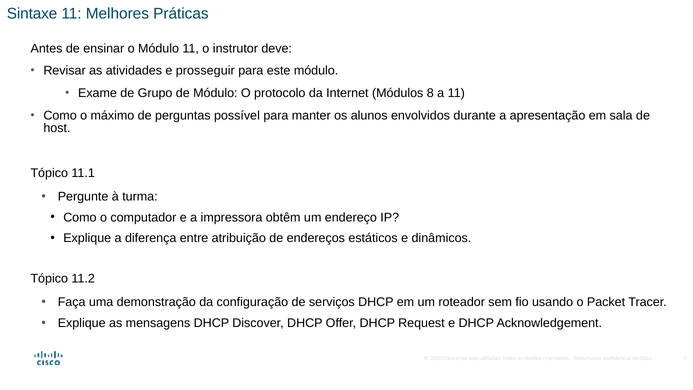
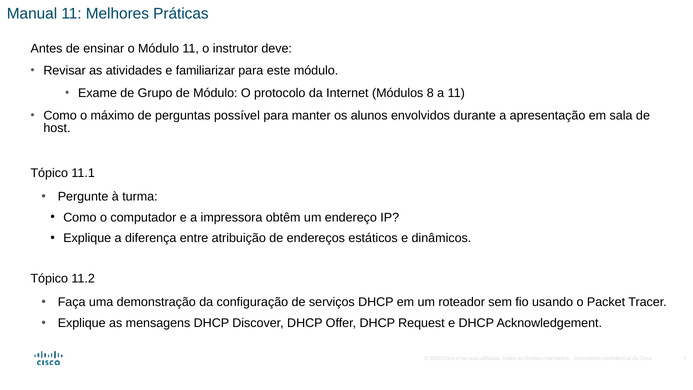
Sintaxe: Sintaxe -> Manual (32, 14)
prosseguir: prosseguir -> familiarizar (205, 71)
